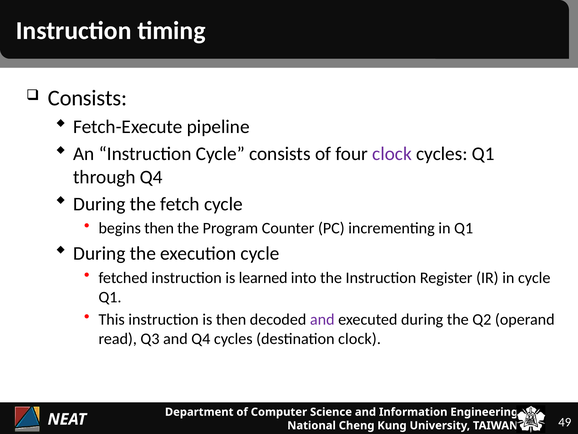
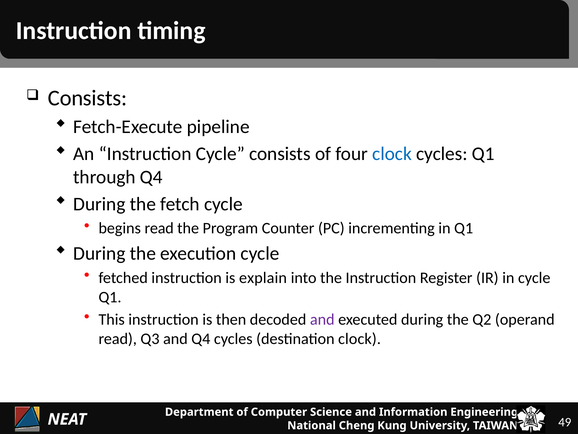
clock colour: purple -> blue (392, 154)
begins then: then -> read (159, 228)
learned: learned -> explain (263, 277)
